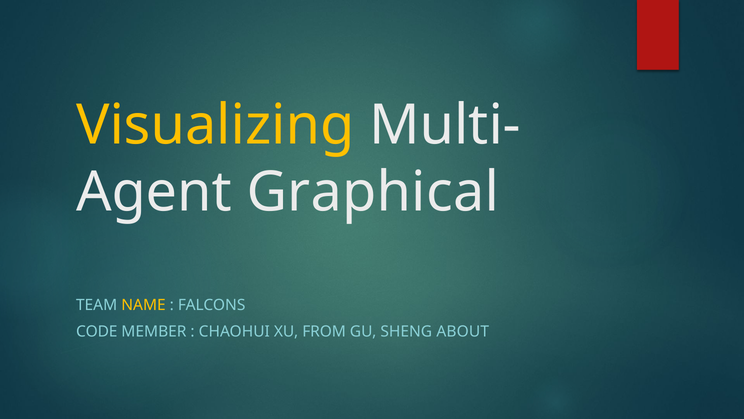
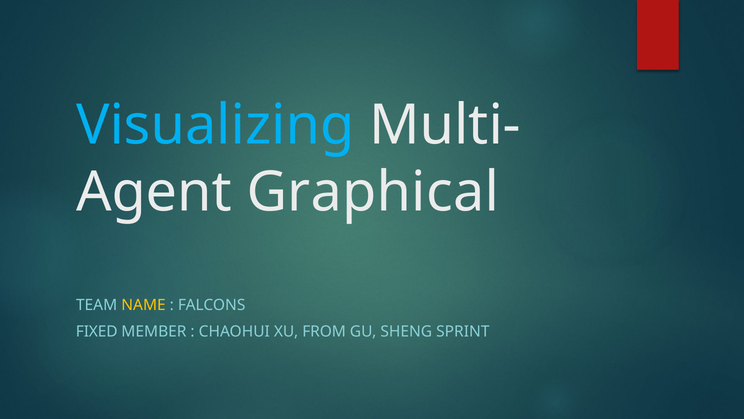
Visualizing colour: yellow -> light blue (215, 125)
CODE: CODE -> FIXED (97, 331)
ABOUT: ABOUT -> SPRINT (463, 331)
